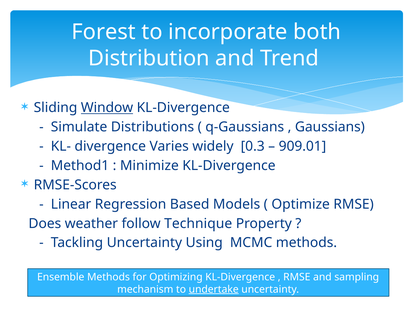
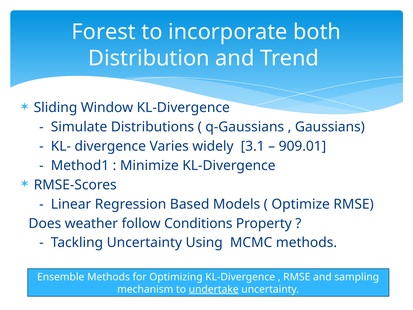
Window underline: present -> none (107, 108)
0.3: 0.3 -> 3.1 (253, 146)
Technique: Technique -> Conditions (198, 223)
